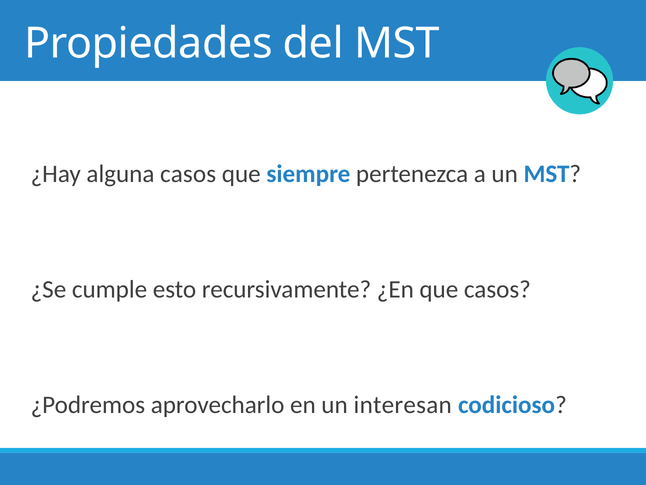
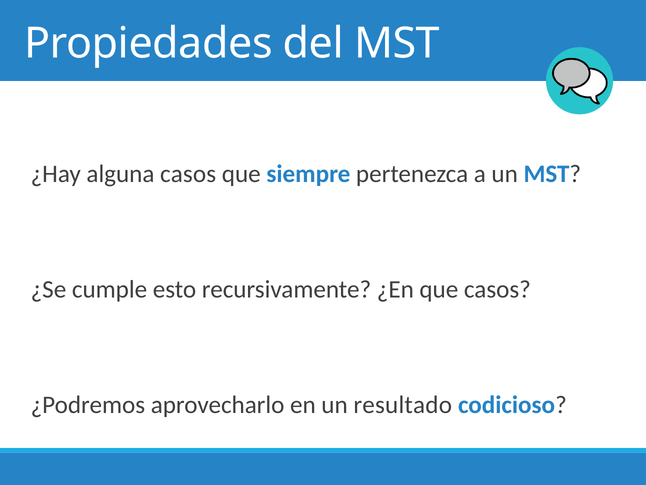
interesan: interesan -> resultado (403, 404)
